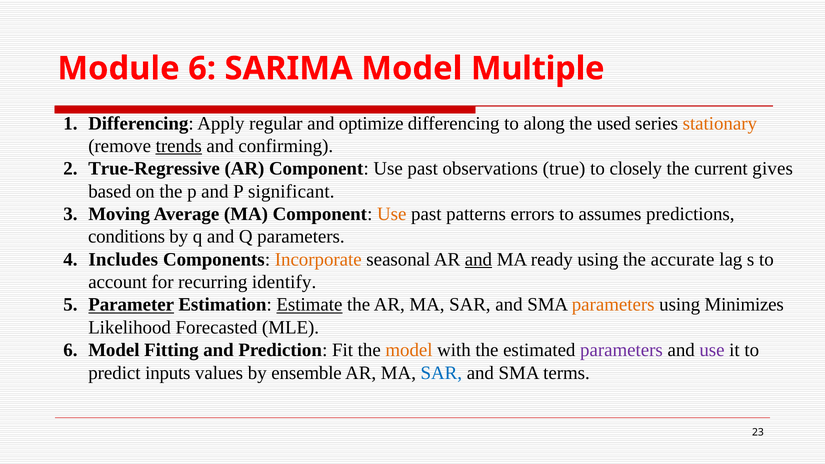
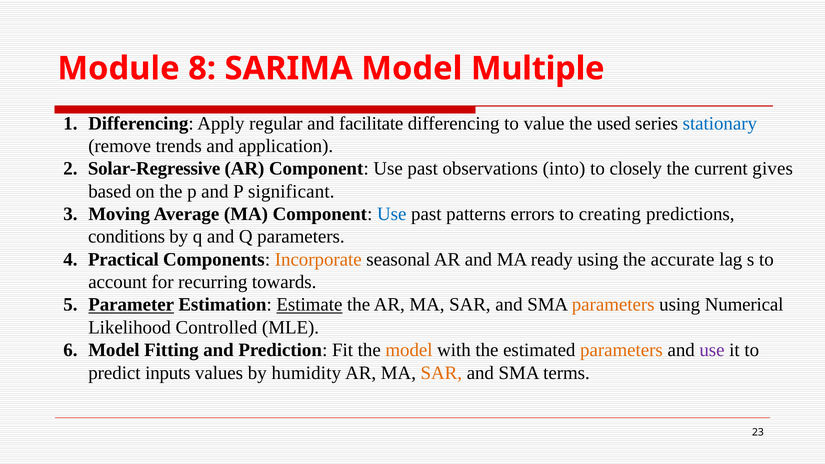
Module 6: 6 -> 8 (202, 69)
optimize: optimize -> facilitate (371, 123)
along: along -> value (544, 123)
stationary colour: orange -> blue (720, 123)
trends underline: present -> none (179, 146)
confirming: confirming -> application (286, 146)
True-Regressive: True-Regressive -> Solar-Regressive (154, 169)
true: true -> into (564, 169)
Use colour: orange -> blue (392, 214)
assumes: assumes -> creating (610, 214)
Includes: Includes -> Practical (123, 259)
and underline: present -> none (478, 259)
identify: identify -> towards (284, 282)
Minimizes: Minimizes -> Numerical (744, 305)
Forecasted: Forecasted -> Controlled (216, 327)
parameters colour: purple -> orange (621, 350)
ensemble: ensemble -> humidity (306, 373)
SAR colour: blue -> orange (441, 373)
